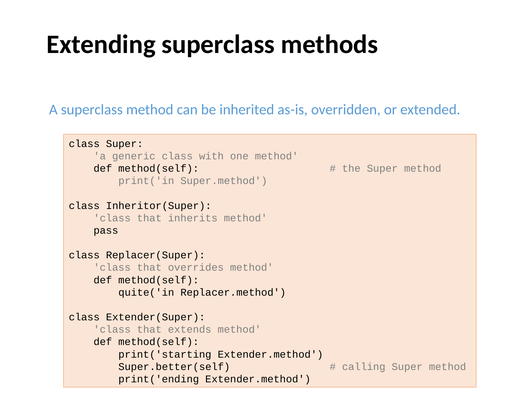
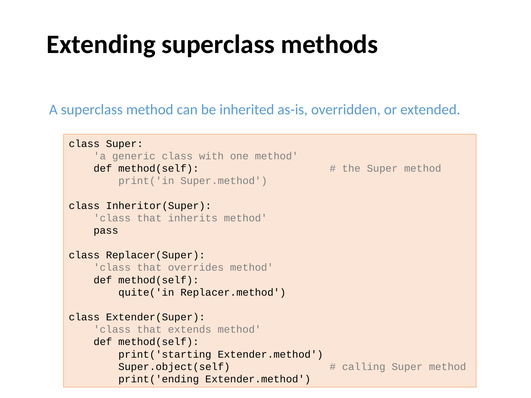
Super.better(self: Super.better(self -> Super.object(self (174, 367)
